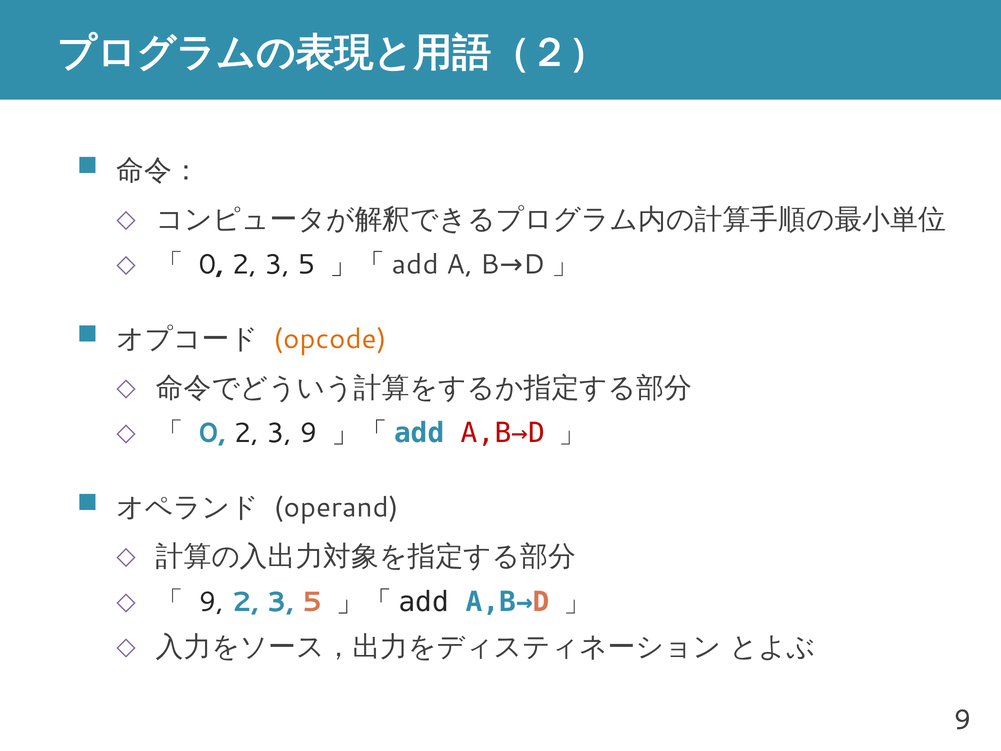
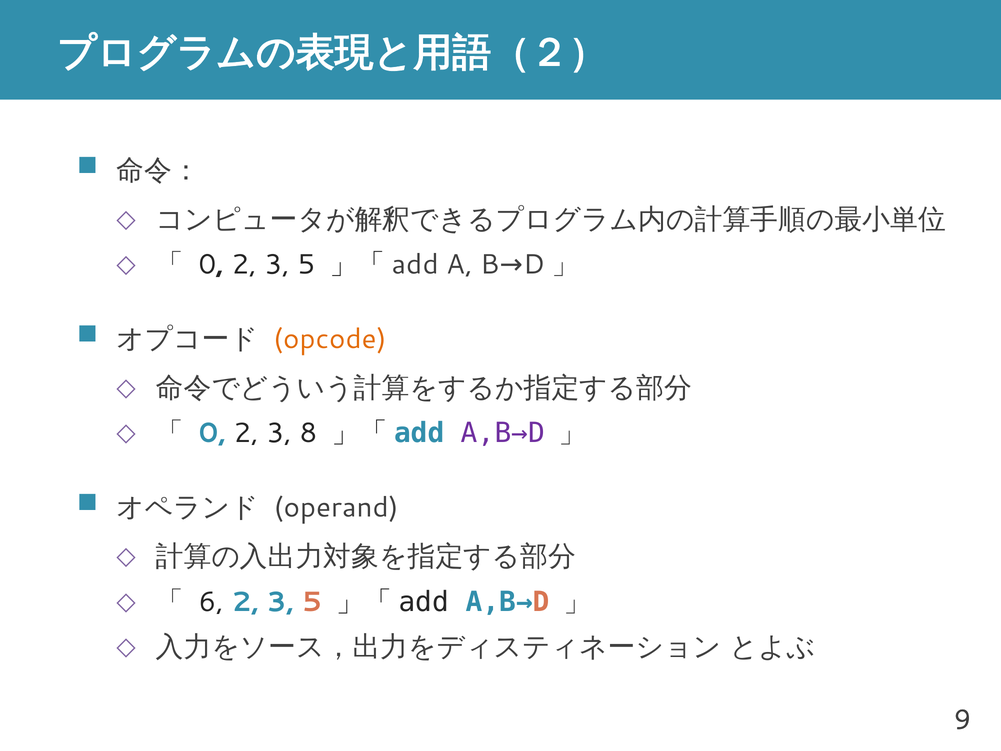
3 9: 9 -> 8 (309, 433)
A,B→D colour: red -> purple (503, 433)
9: 9 -> 6 (211, 602)
